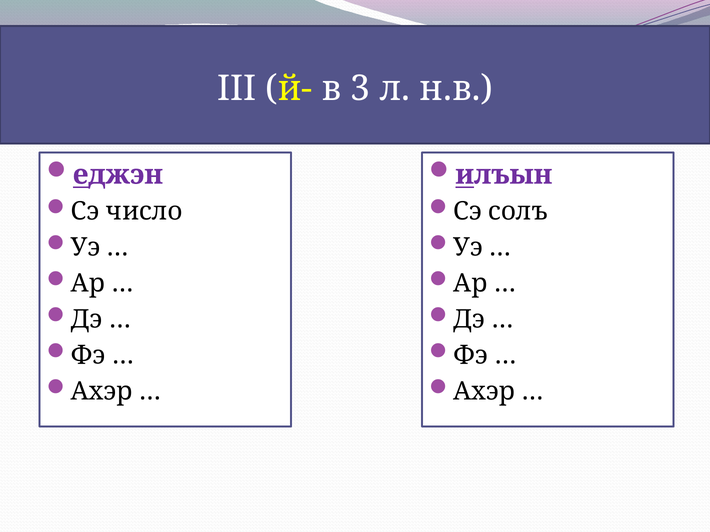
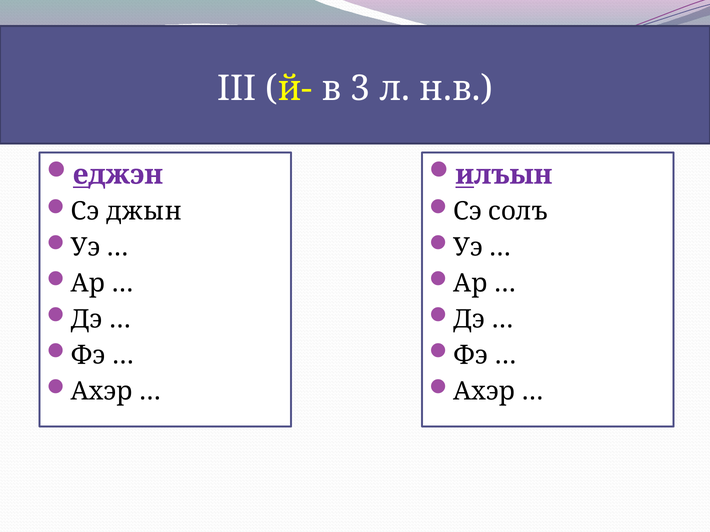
число: число -> джын (144, 212)
